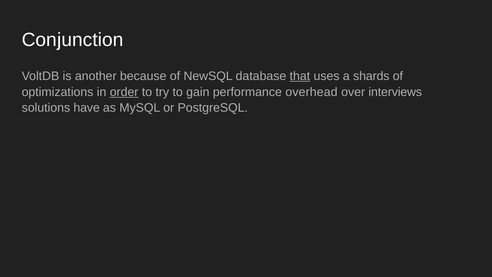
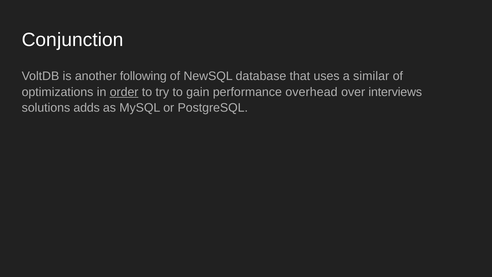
because: because -> following (143, 76)
that underline: present -> none (300, 76)
shards: shards -> similar (371, 76)
have: have -> adds (87, 108)
